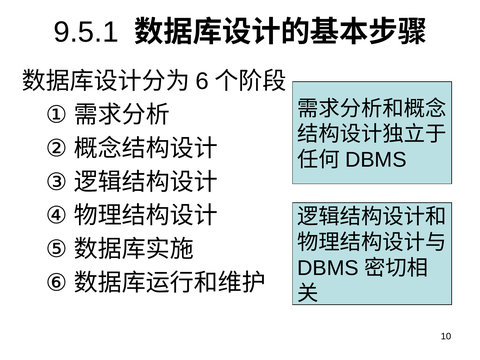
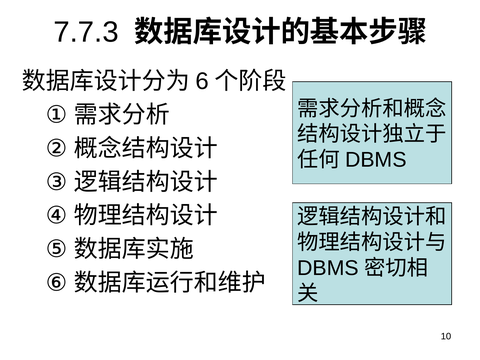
9.5.1: 9.5.1 -> 7.7.3 (86, 32)
